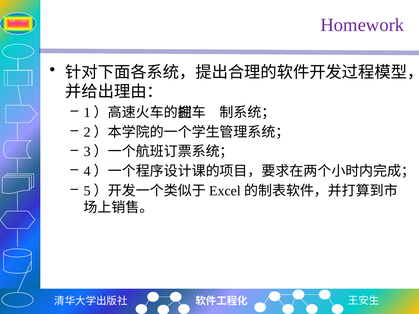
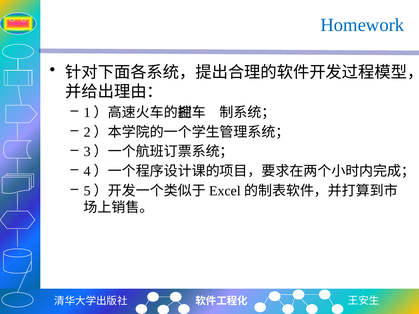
Homework colour: purple -> blue (362, 25)
